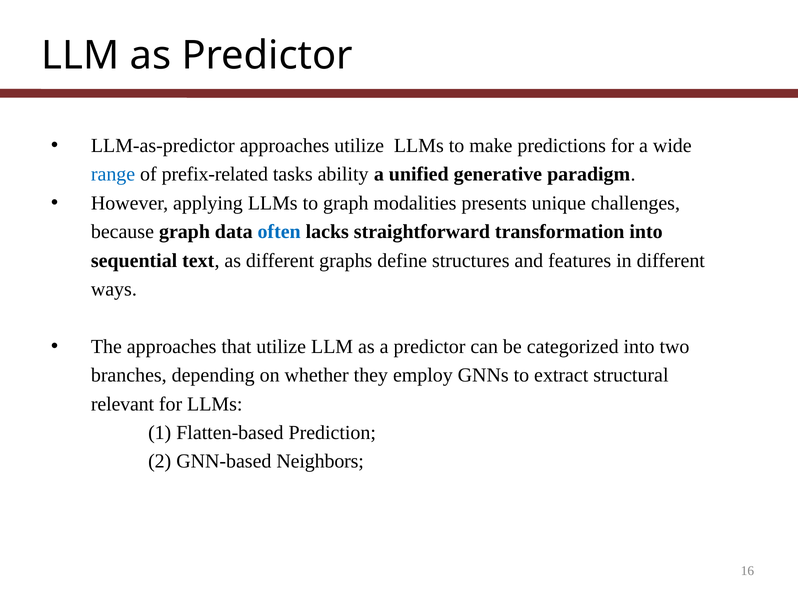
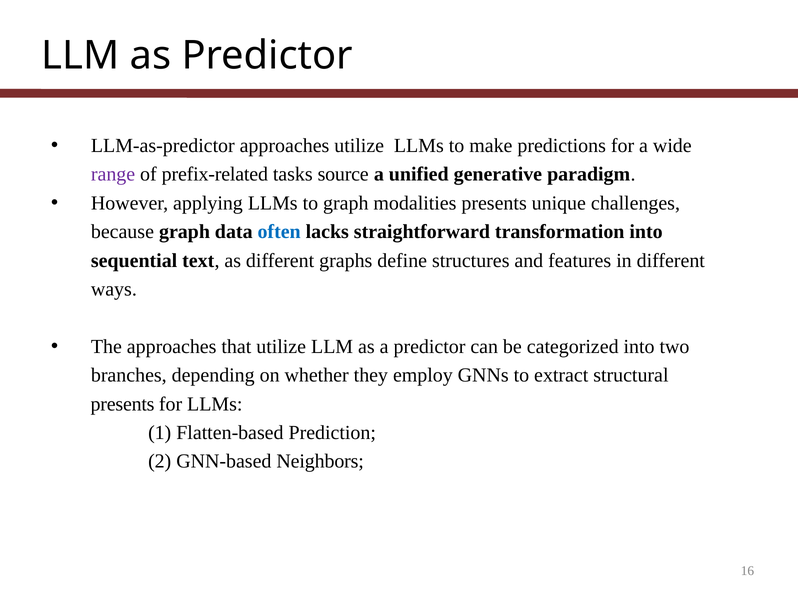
range colour: blue -> purple (113, 175)
ability: ability -> source (343, 175)
relevant: relevant -> presents (123, 404)
